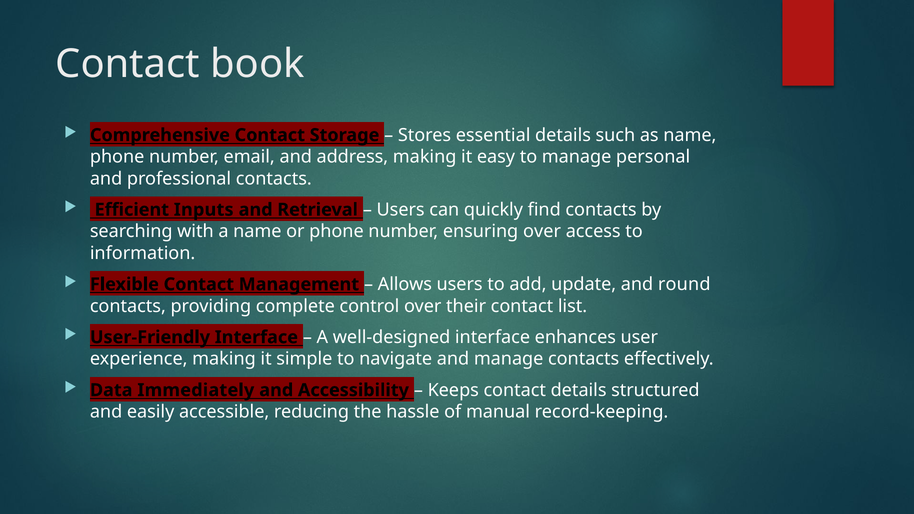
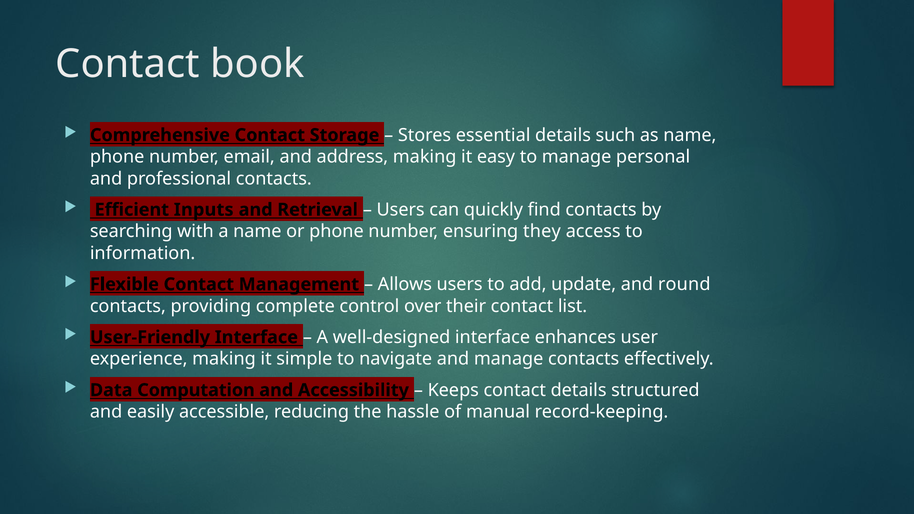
ensuring over: over -> they (542, 231)
Immediately: Immediately -> Computation (196, 390)
